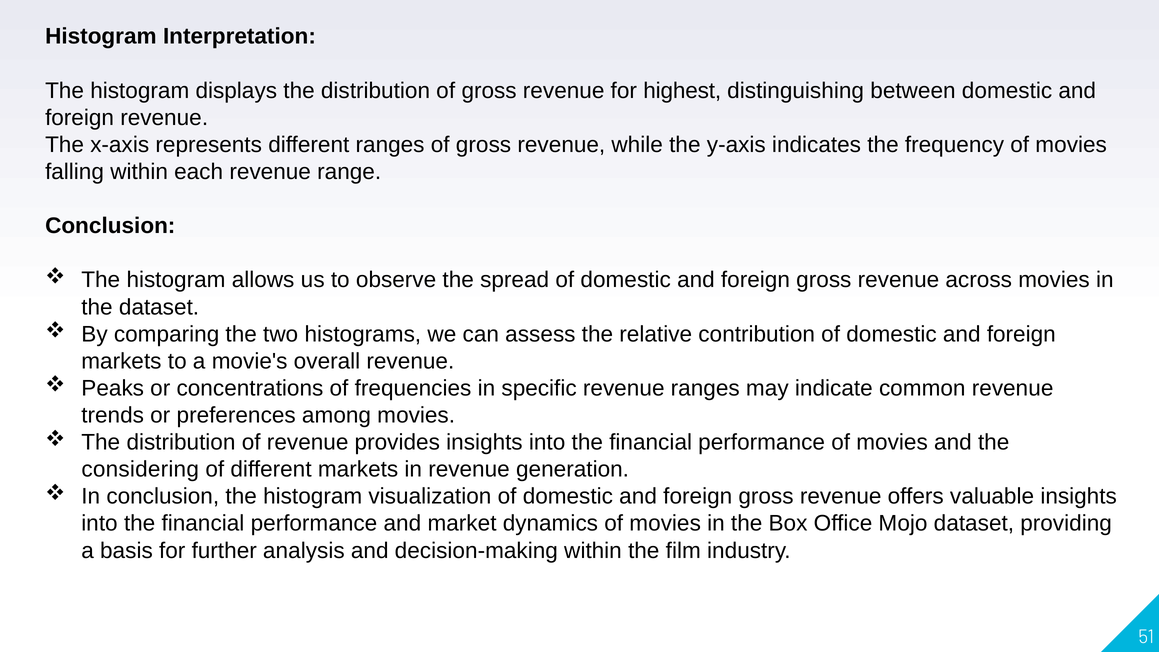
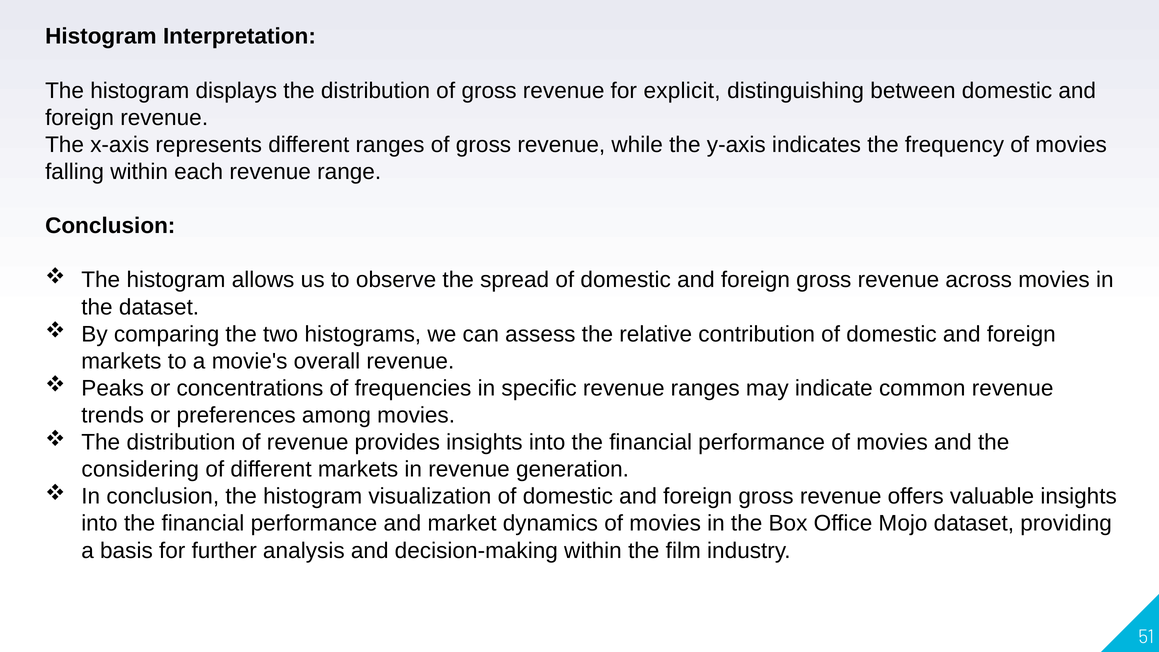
highest: highest -> explicit (682, 91)
